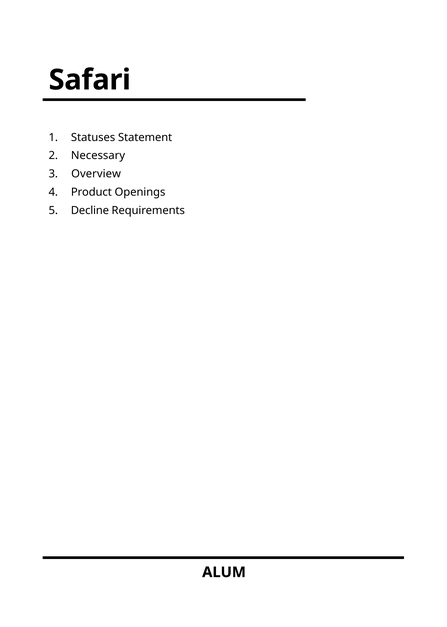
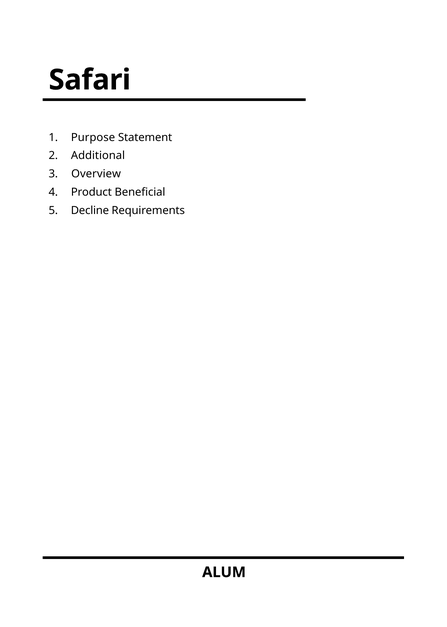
Statuses: Statuses -> Purpose (93, 138)
Necessary: Necessary -> Additional (98, 156)
Openings: Openings -> Beneficial (140, 192)
